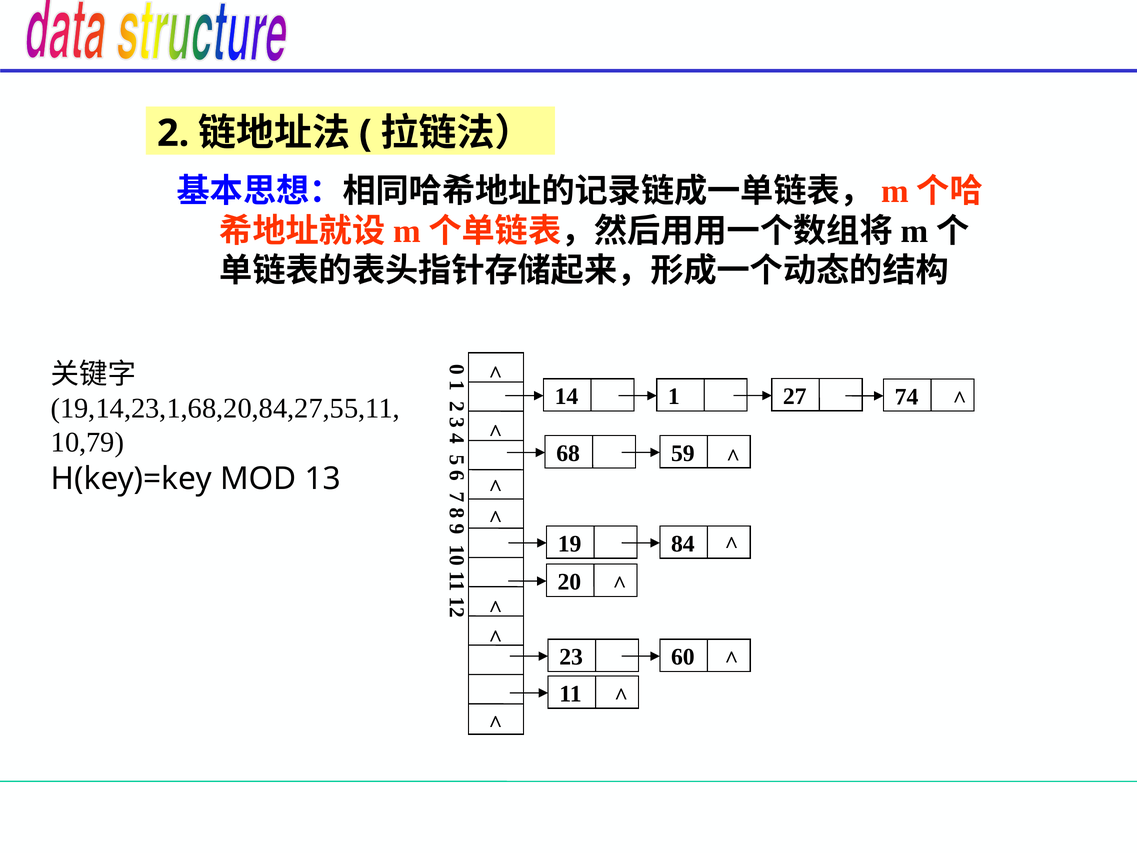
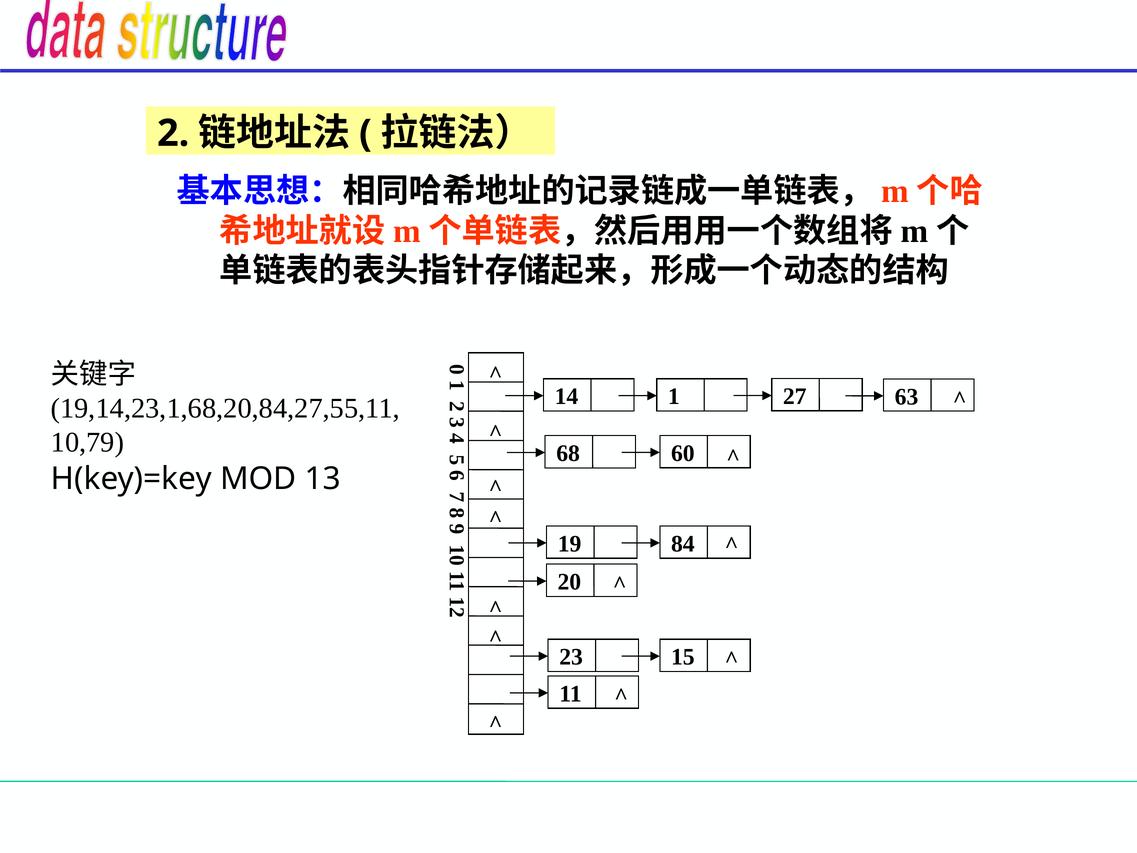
74: 74 -> 63 (907, 397)
59: 59 -> 60 (683, 453)
60: 60 -> 15 (683, 657)
